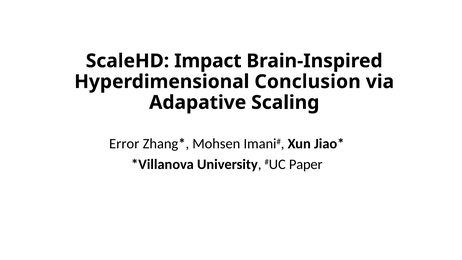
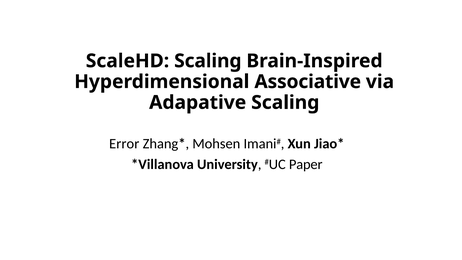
ScaleHD Impact: Impact -> Scaling (208, 61)
Conclusion: Conclusion -> Associative (308, 82)
